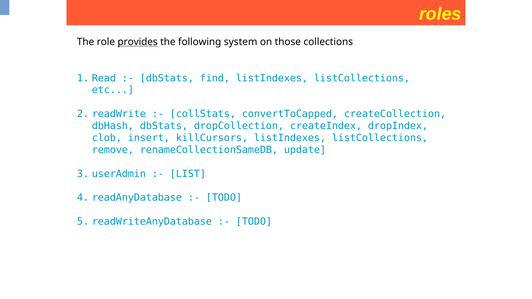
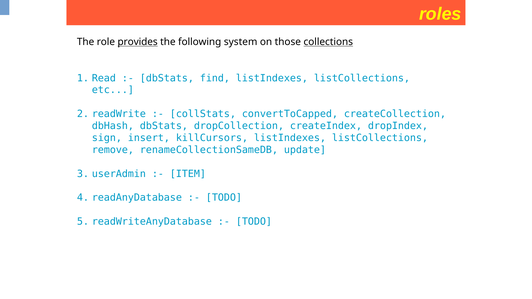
collections underline: none -> present (328, 42)
clob: clob -> sign (107, 138)
LIST: LIST -> ITEM (188, 174)
